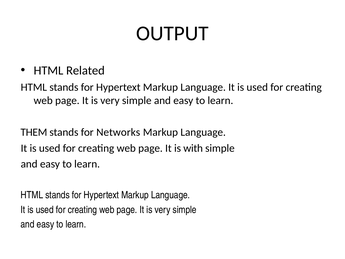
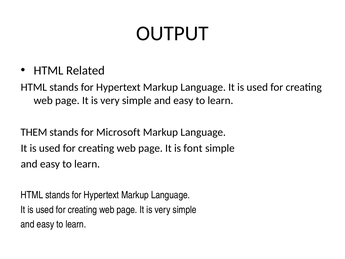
Networks: Networks -> Microsoft (118, 132)
with: with -> font (193, 148)
